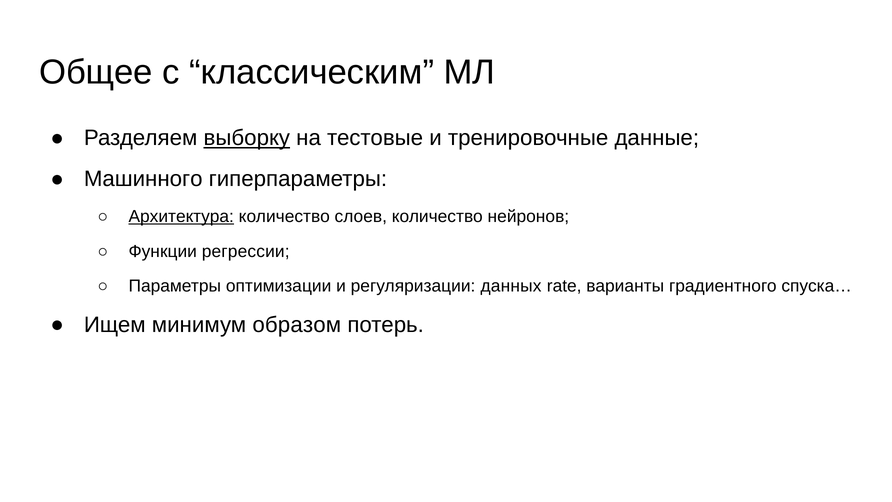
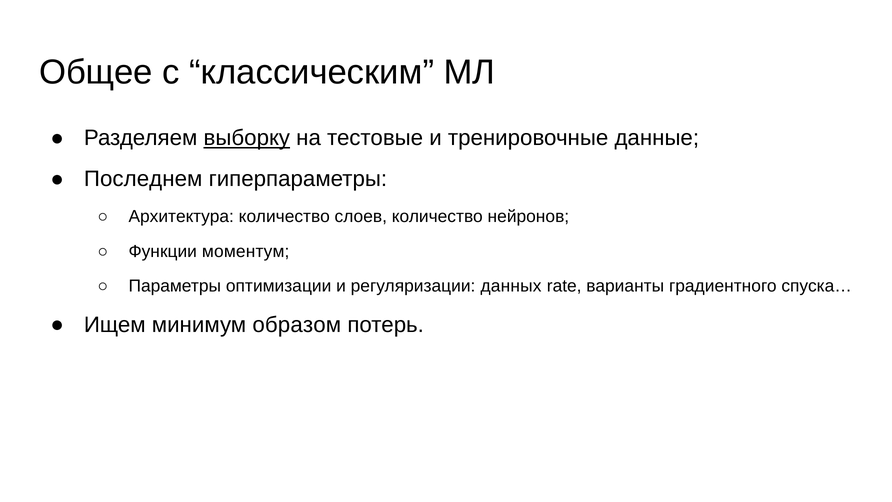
Машинного: Машинного -> Последнем (143, 179)
Архитектура underline: present -> none (181, 216)
регрессии: регрессии -> моментум (246, 251)
